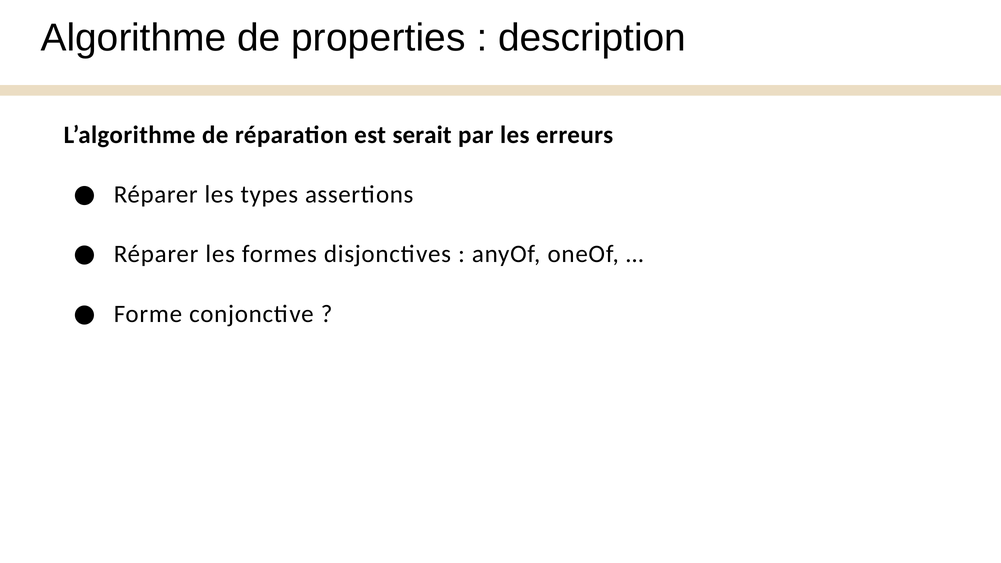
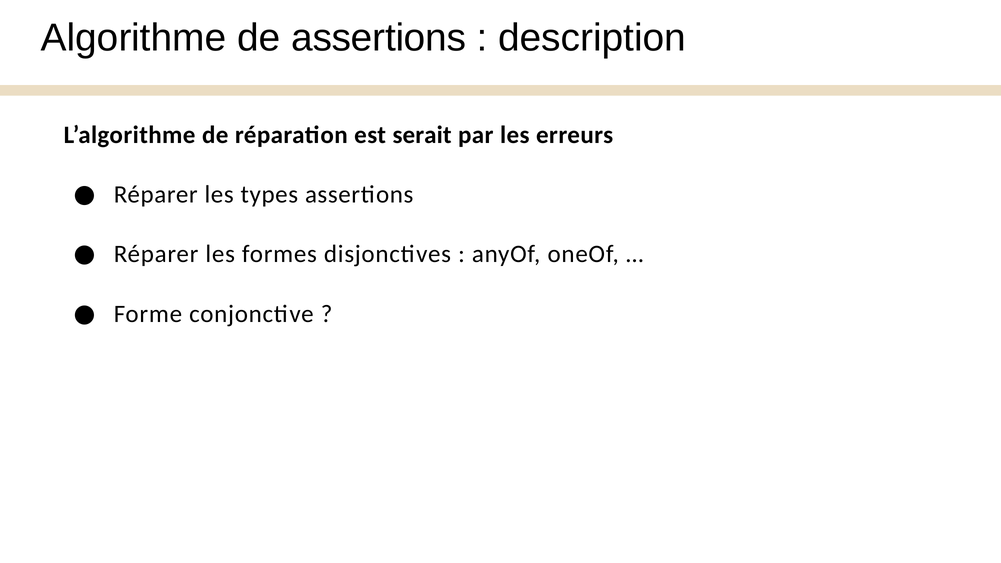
de properties: properties -> assertions (379, 38)
